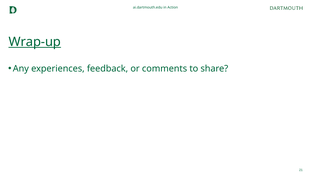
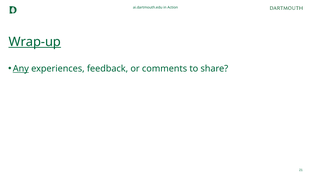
Any underline: none -> present (21, 69)
